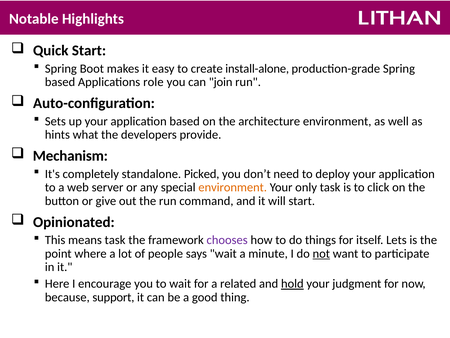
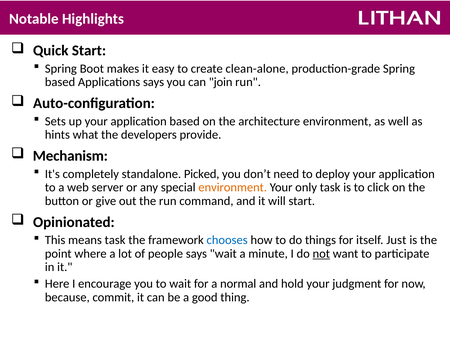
install-alone: install-alone -> clean-alone (257, 69)
Applications role: role -> says (154, 82)
chooses colour: purple -> blue (227, 240)
Lets: Lets -> Just (396, 240)
related: related -> normal (238, 283)
hold underline: present -> none (292, 283)
support: support -> commit (113, 297)
